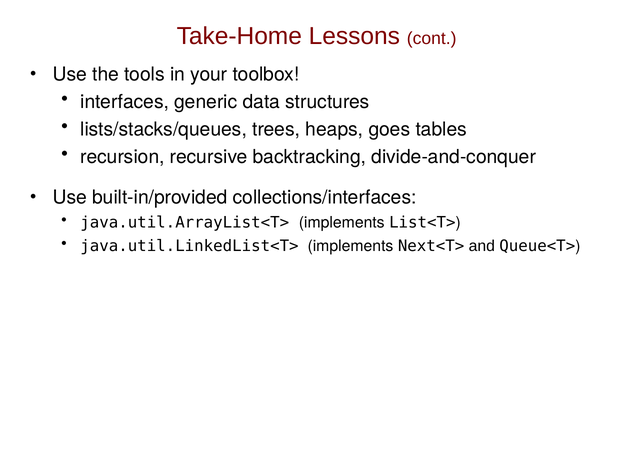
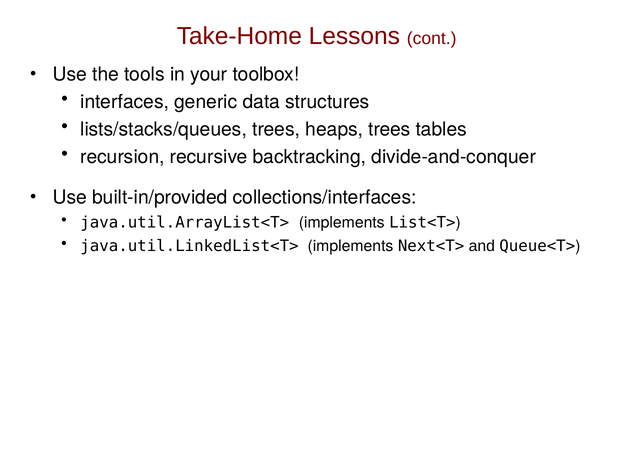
heaps goes: goes -> trees (389, 129)
